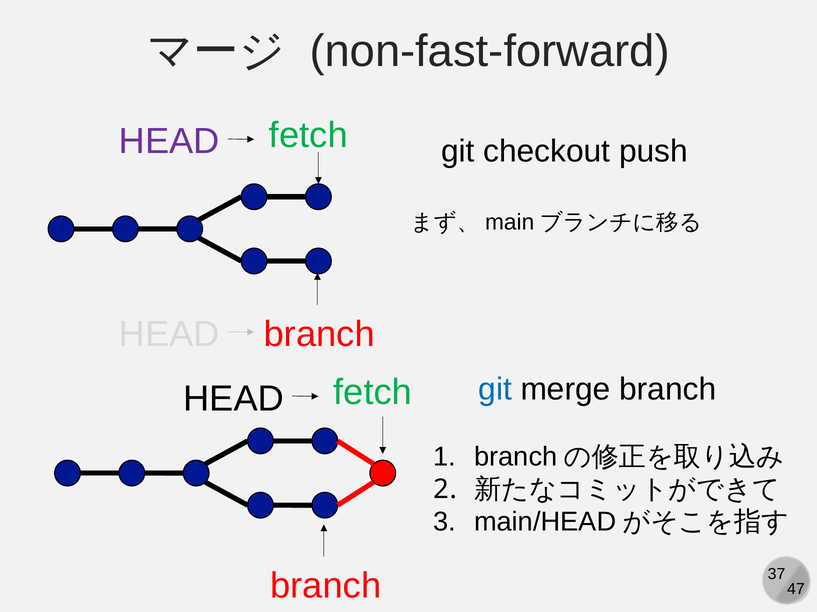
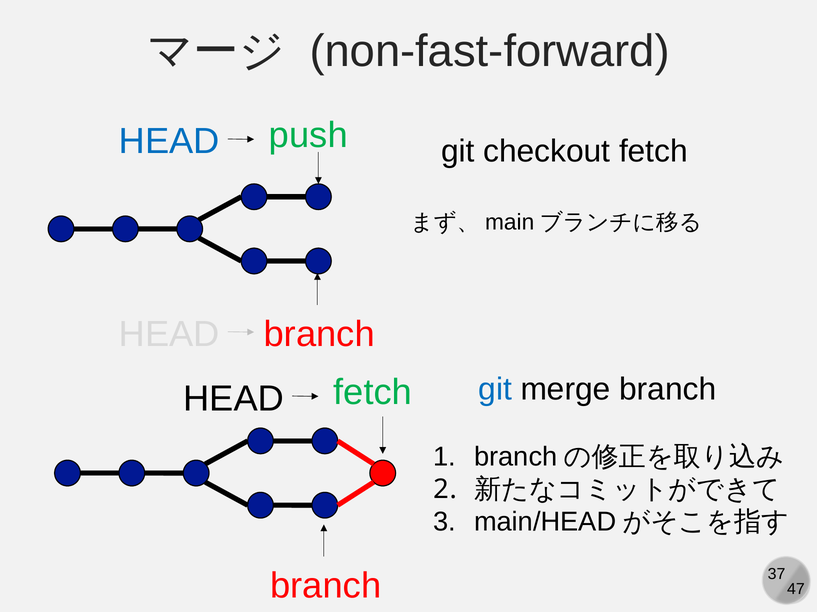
fetch: fetch -> push (308, 135)
HEAD colour: purple -> blue (169, 142)
checkout push: push -> fetch (653, 151)
